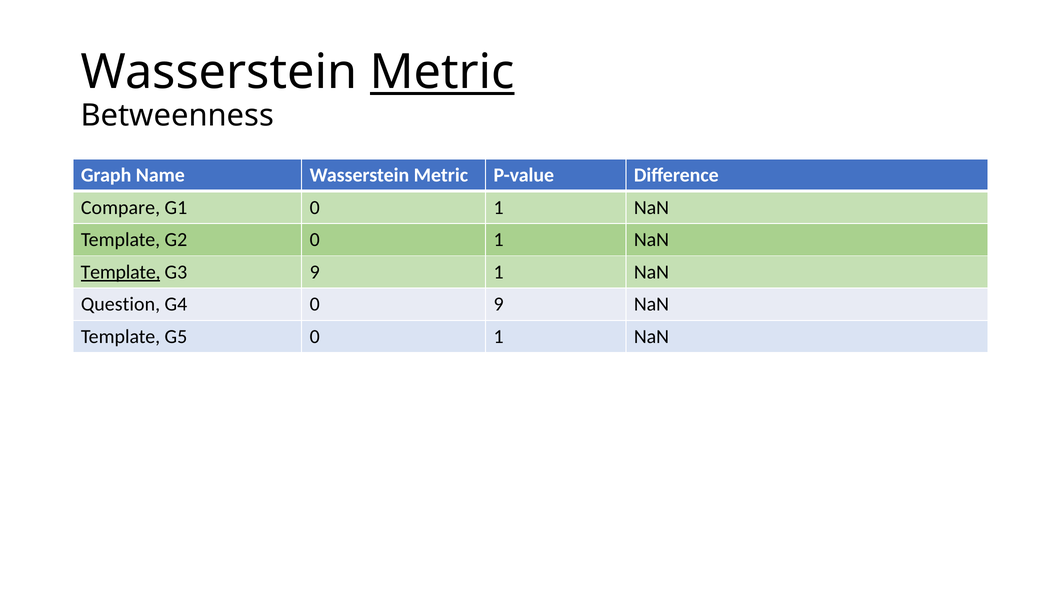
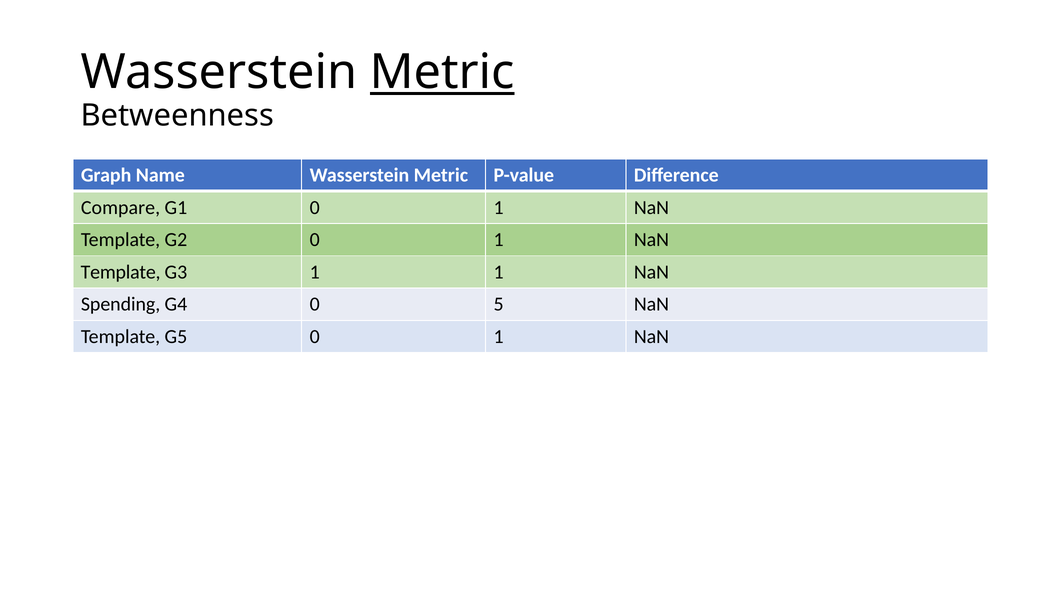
Template underline: present -> none (121, 272)
G3 9: 9 -> 1 (315, 272)
Question: Question -> Spending (121, 304)
0 9: 9 -> 5 (499, 304)
